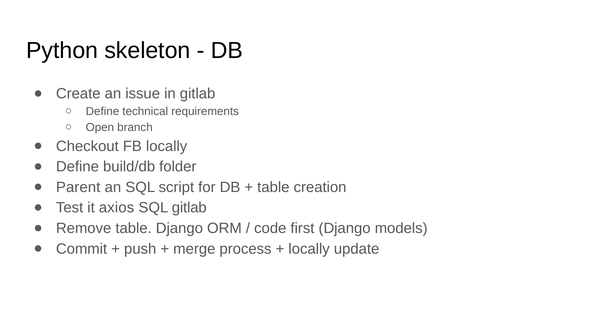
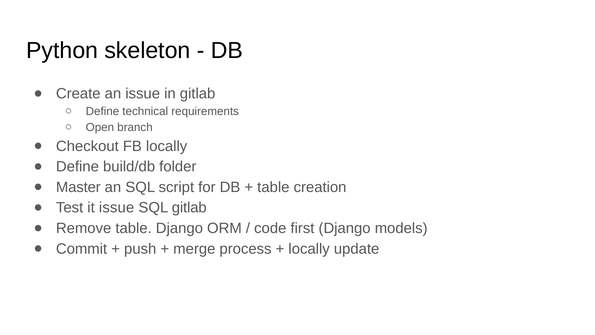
Parent: Parent -> Master (78, 187)
it axios: axios -> issue (117, 208)
